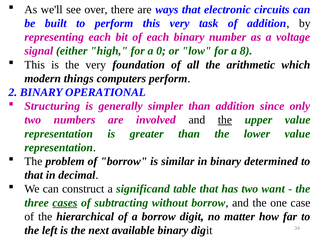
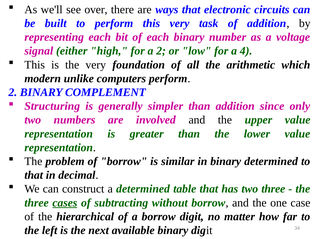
a 0: 0 -> 2 (161, 51)
8: 8 -> 4 (246, 51)
things: things -> unlike (79, 79)
OPERATIONAL: OPERATIONAL -> COMPLEMENT (105, 92)
the underline: present -> none (225, 120)
a significand: significand -> determined (143, 189)
two want: want -> three (273, 189)
